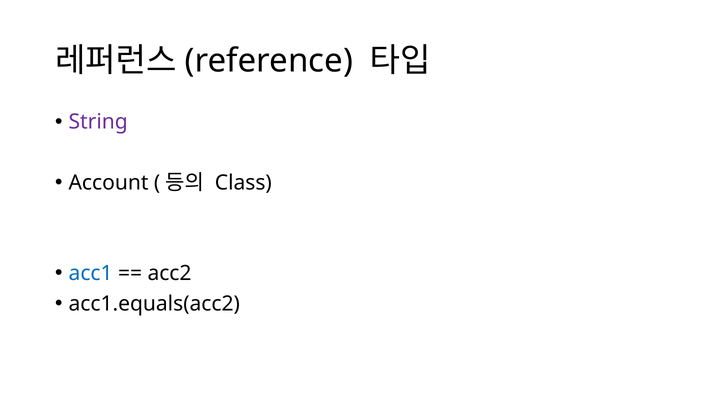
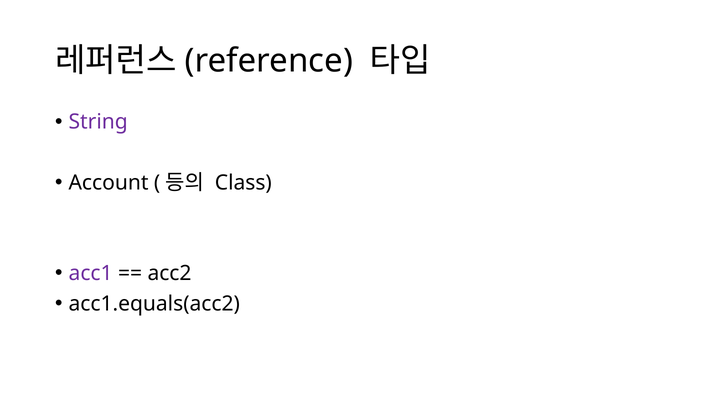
acc1 colour: blue -> purple (91, 273)
